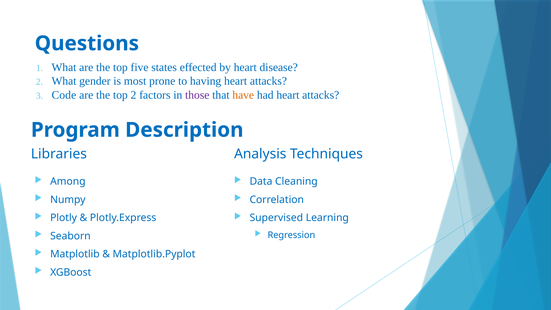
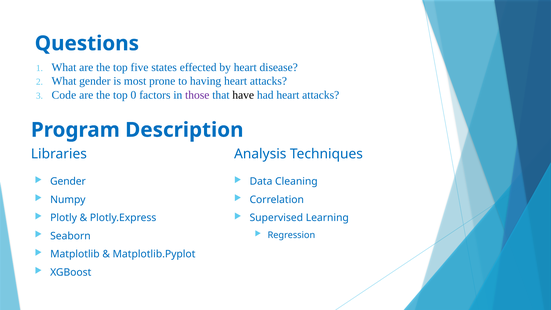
top 2: 2 -> 0 (133, 95)
have colour: orange -> black (243, 95)
Among: Among -> Gender (68, 182)
